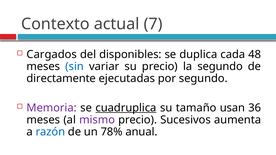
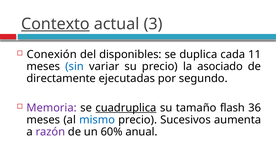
Contexto underline: none -> present (55, 24)
7: 7 -> 3 (153, 24)
Cargados: Cargados -> Conexión (52, 55)
48: 48 -> 11 (255, 55)
la segundo: segundo -> asociado (220, 67)
usan: usan -> flash (232, 108)
mismo colour: purple -> blue (97, 120)
razón colour: blue -> purple (50, 132)
78%: 78% -> 60% (112, 132)
